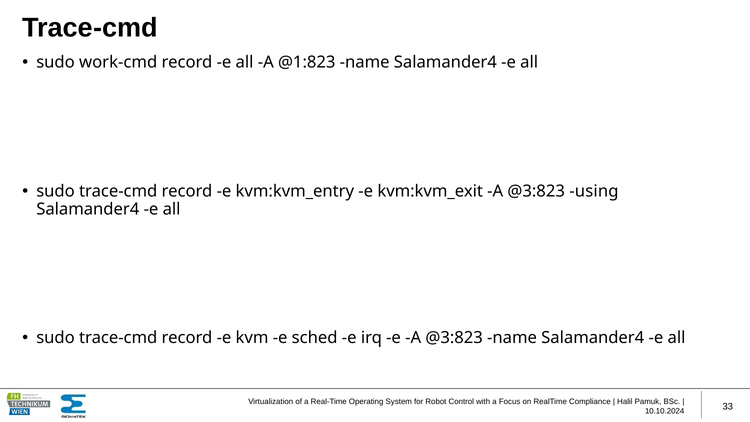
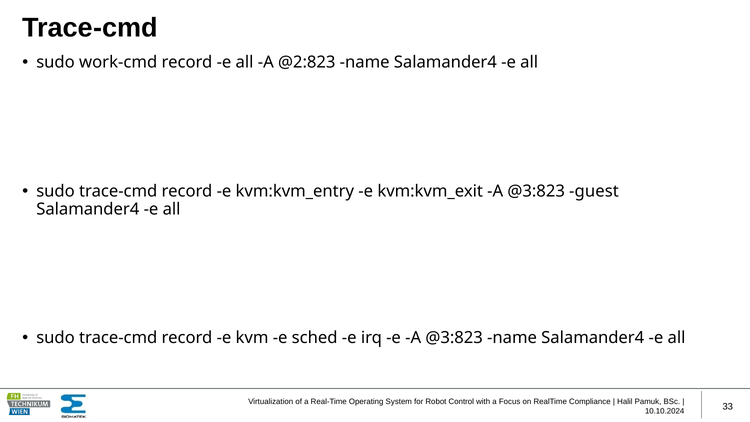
@1:823: @1:823 -> @2:823 (307, 62)
using: using -> guest (594, 191)
